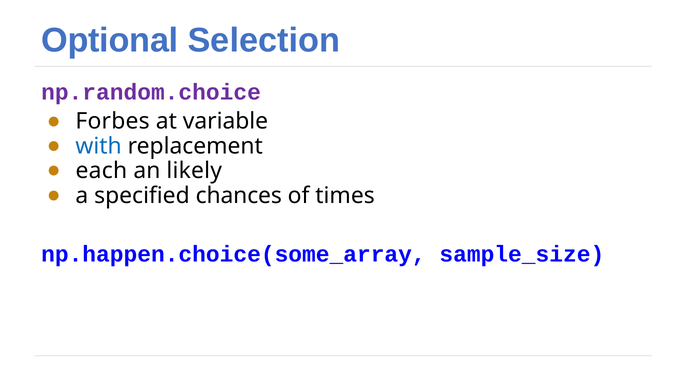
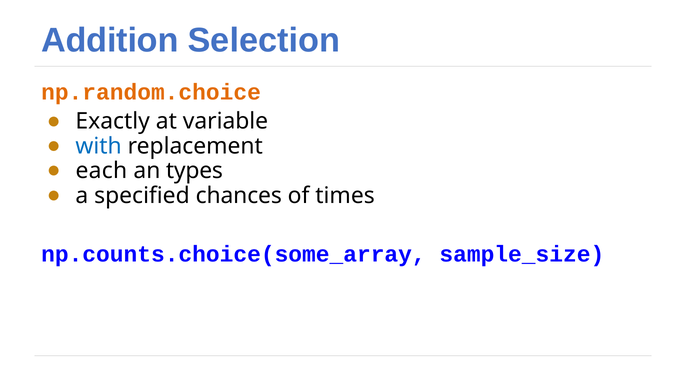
Optional: Optional -> Addition (110, 41)
np.random.choice colour: purple -> orange (151, 92)
Forbes: Forbes -> Exactly (113, 121)
likely: likely -> types (194, 171)
np.happen.choice(some_array: np.happen.choice(some_array -> np.counts.choice(some_array (233, 254)
